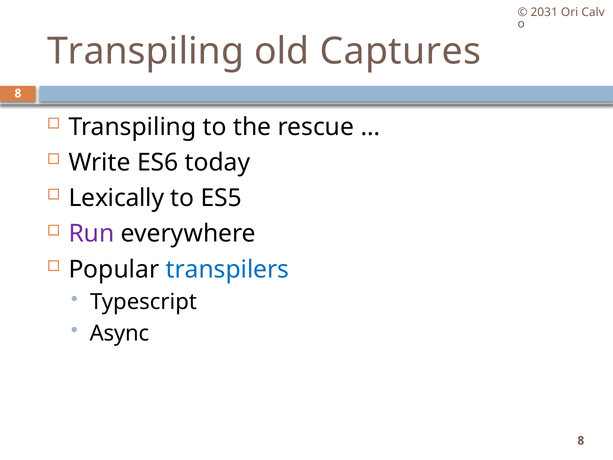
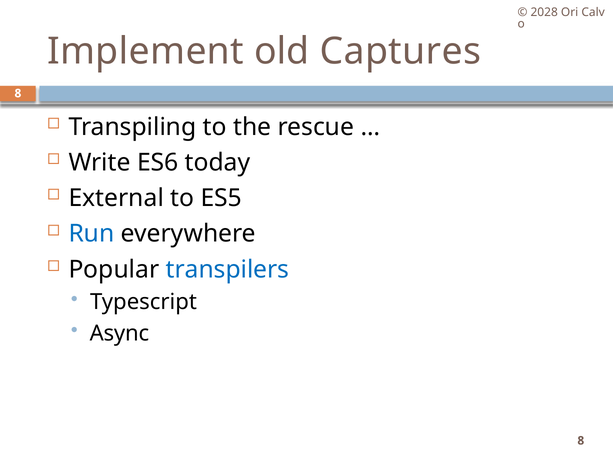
2031: 2031 -> 2028 (544, 12)
Transpiling: Transpiling -> Implement (146, 51)
Lexically: Lexically -> External (116, 198)
Run colour: purple -> blue (92, 234)
